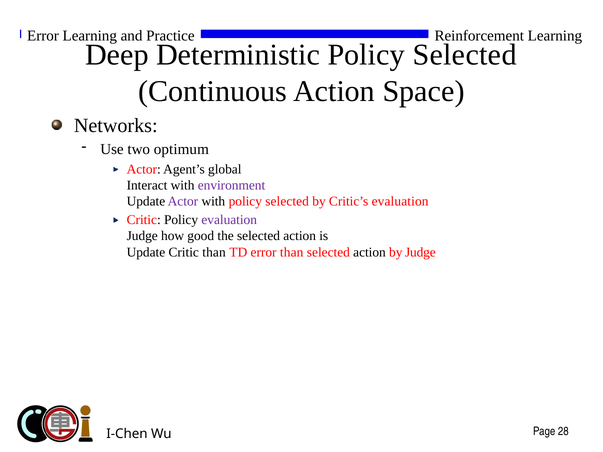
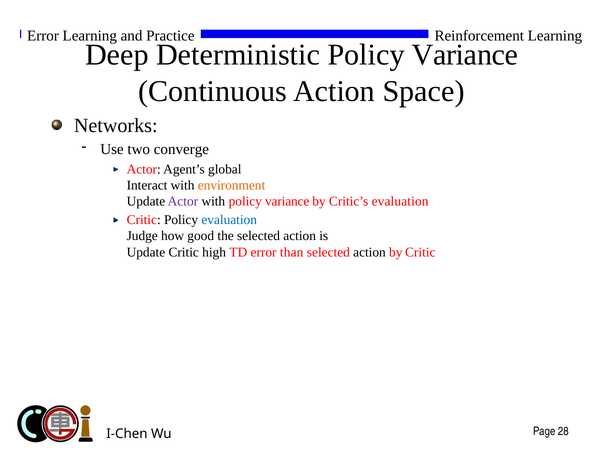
Deterministic Policy Selected: Selected -> Variance (465, 55)
optimum: optimum -> converge (181, 150)
environment colour: purple -> orange (232, 185)
with policy selected: selected -> variance (287, 201)
evaluation colour: purple -> blue (229, 220)
Critic than: than -> high (214, 252)
by Judge: Judge -> Critic (420, 252)
